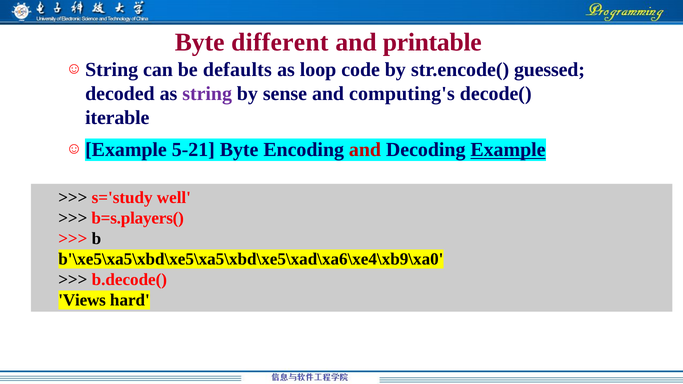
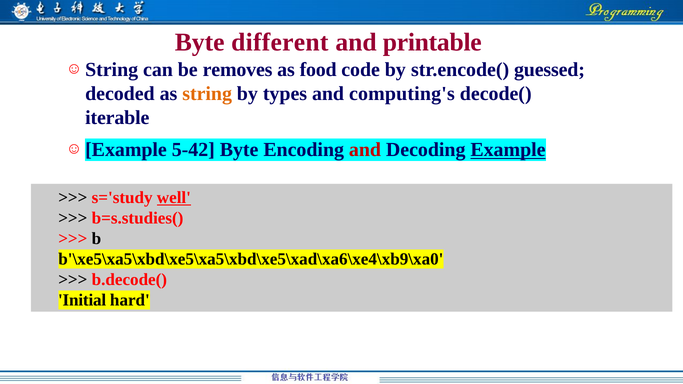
defaults: defaults -> removes (238, 70)
loop: loop -> food (318, 70)
string colour: purple -> orange (207, 94)
sense: sense -> types (285, 94)
5-21: 5-21 -> 5-42 (193, 150)
well underline: none -> present (174, 198)
b=s.players(: b=s.players( -> b=s.studies( (138, 218)
Views: Views -> Initial (82, 300)
